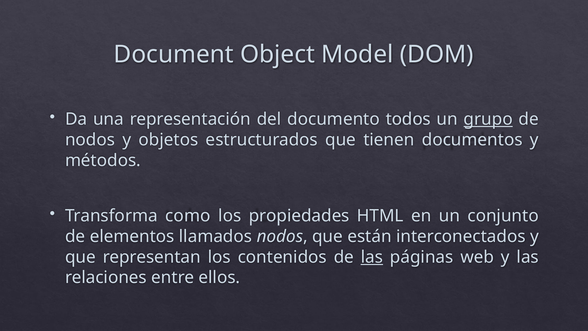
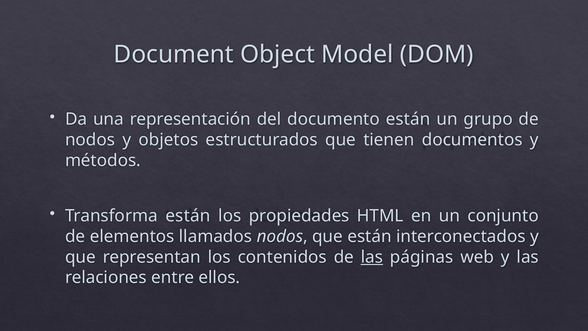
documento todos: todos -> están (408, 119)
grupo underline: present -> none (488, 119)
Transforma como: como -> están (188, 216)
